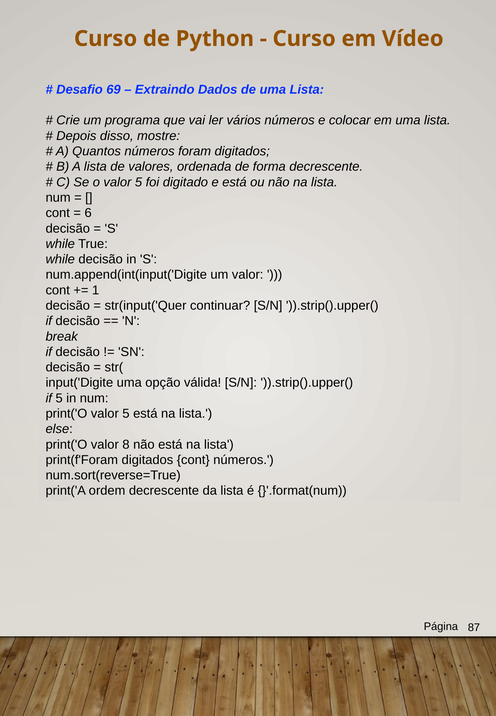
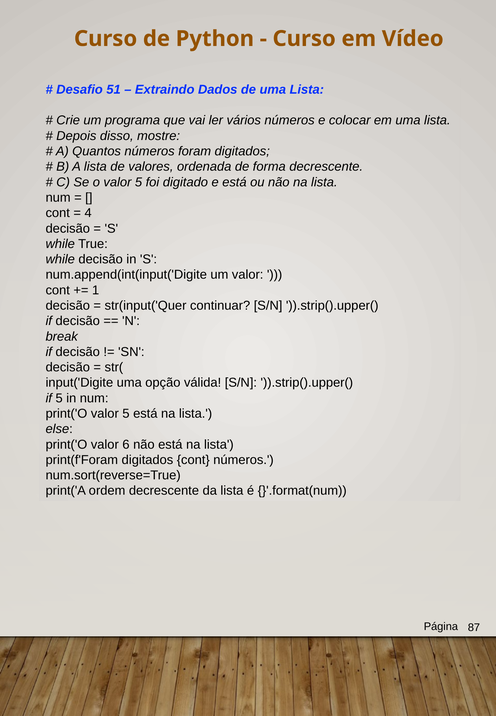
69: 69 -> 51 (114, 90)
6: 6 -> 4 (88, 213)
8: 8 -> 6 (126, 445)
